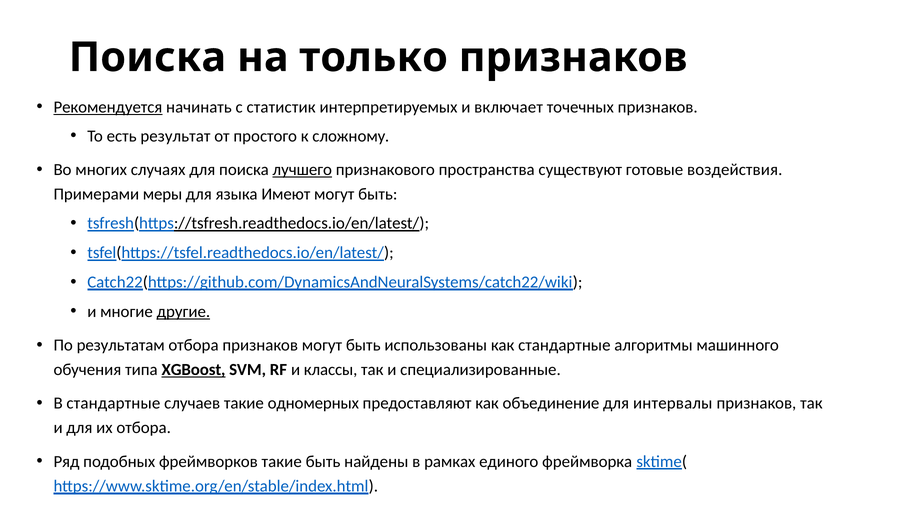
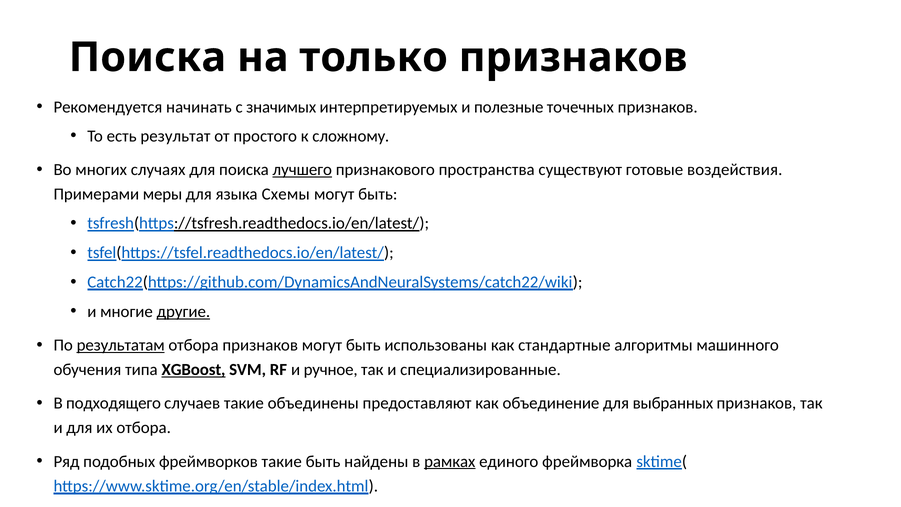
Рекомендуется underline: present -> none (108, 107)
статистик: статистик -> значимых (281, 107)
включает: включает -> полезные (509, 107)
Имеют: Имеют -> Схемы (286, 194)
результатам underline: none -> present (121, 345)
классы: классы -> ручное (331, 369)
В стандартные: стандартные -> подходящего (114, 403)
одномерных: одномерных -> объединены (313, 403)
интервалы: интервалы -> выбранных (673, 403)
рамках underline: none -> present (450, 461)
